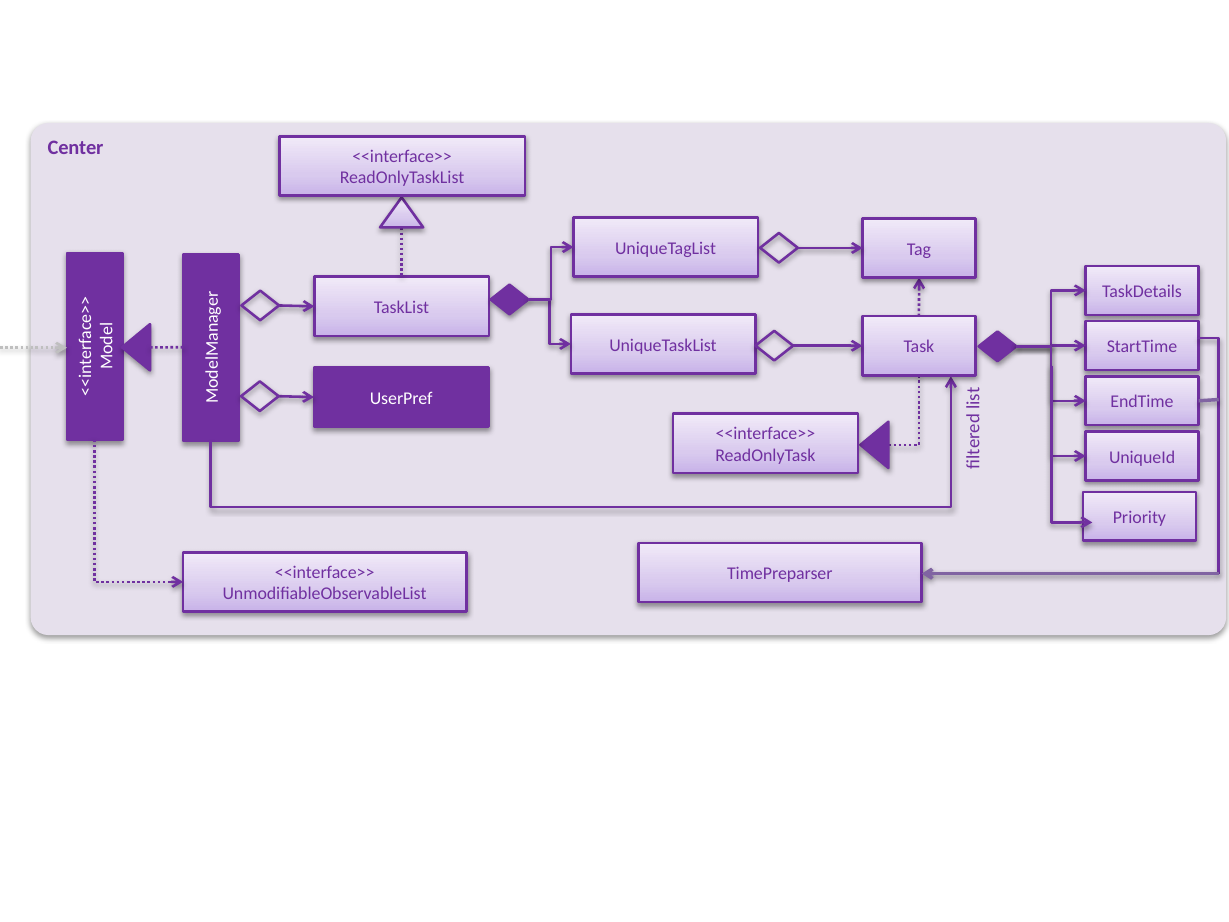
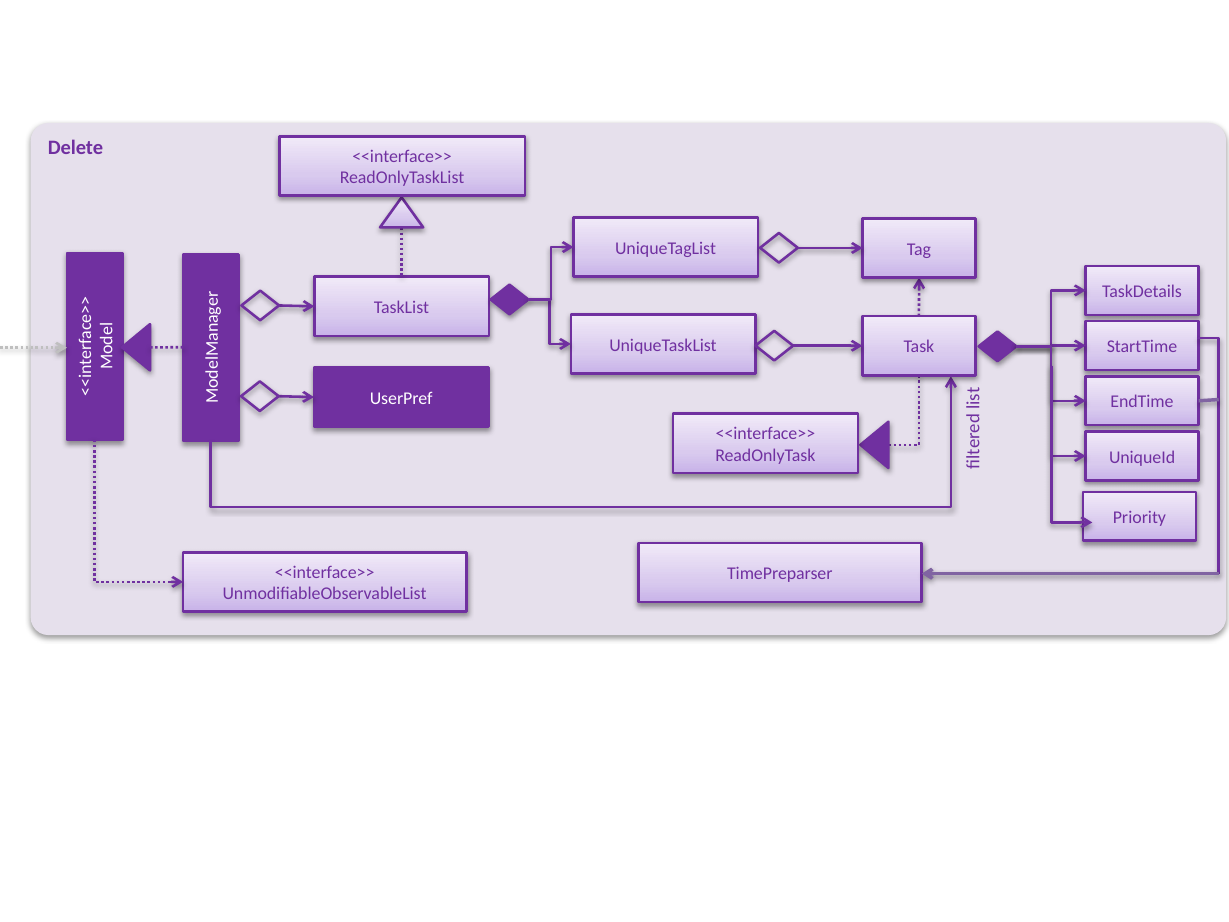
Center: Center -> Delete (76, 148)
